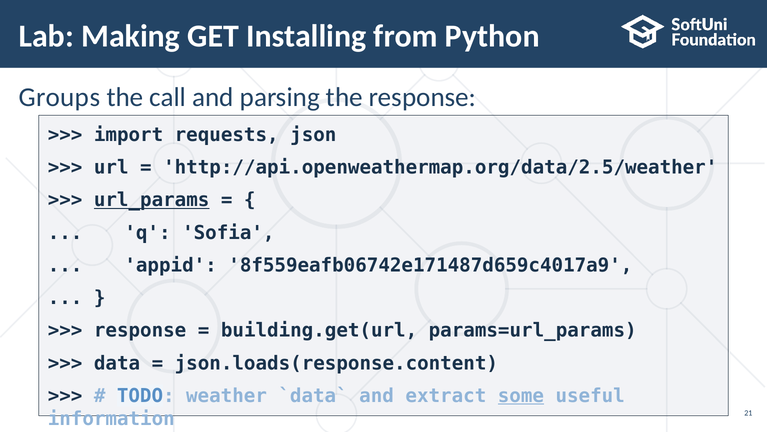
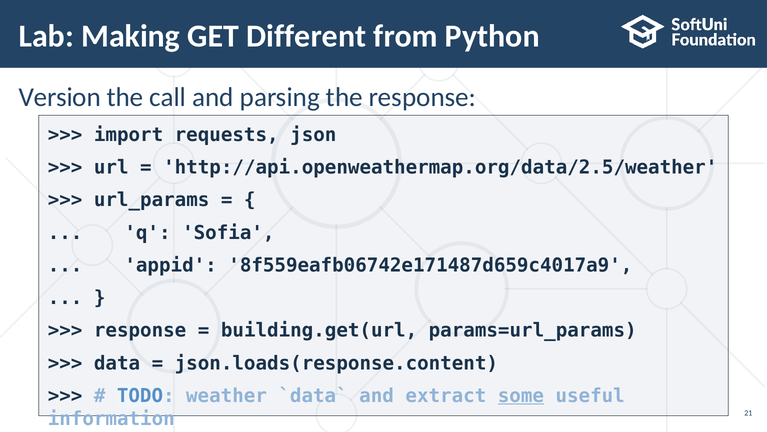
Installing: Installing -> Different (306, 36)
Groups: Groups -> Version (60, 97)
url_params underline: present -> none (152, 200)
